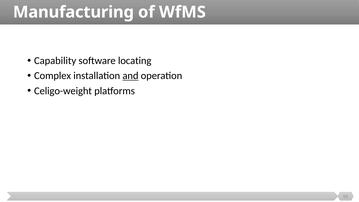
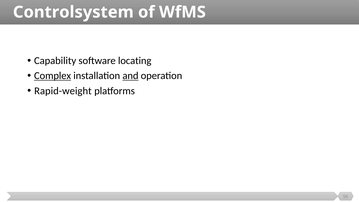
Manufacturing: Manufacturing -> Controlsystem (73, 12)
Complex underline: none -> present (53, 76)
Celigo-weight: Celigo-weight -> Rapid-weight (63, 91)
